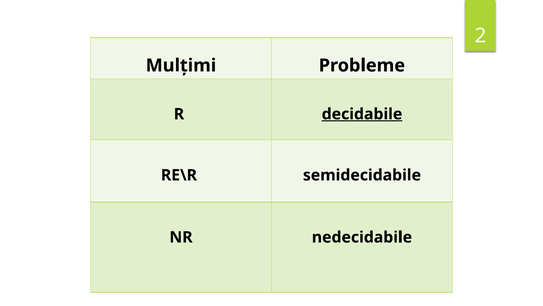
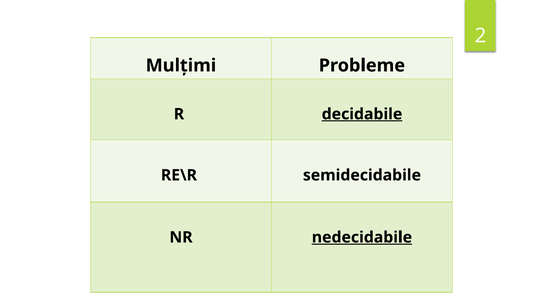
nedecidabile underline: none -> present (362, 237)
